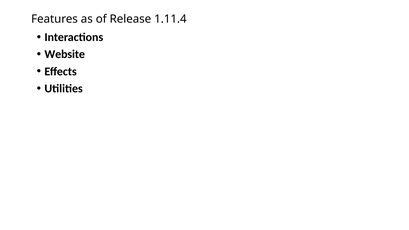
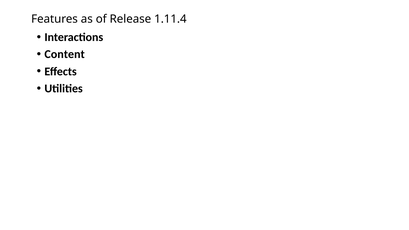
Website: Website -> Content (65, 54)
